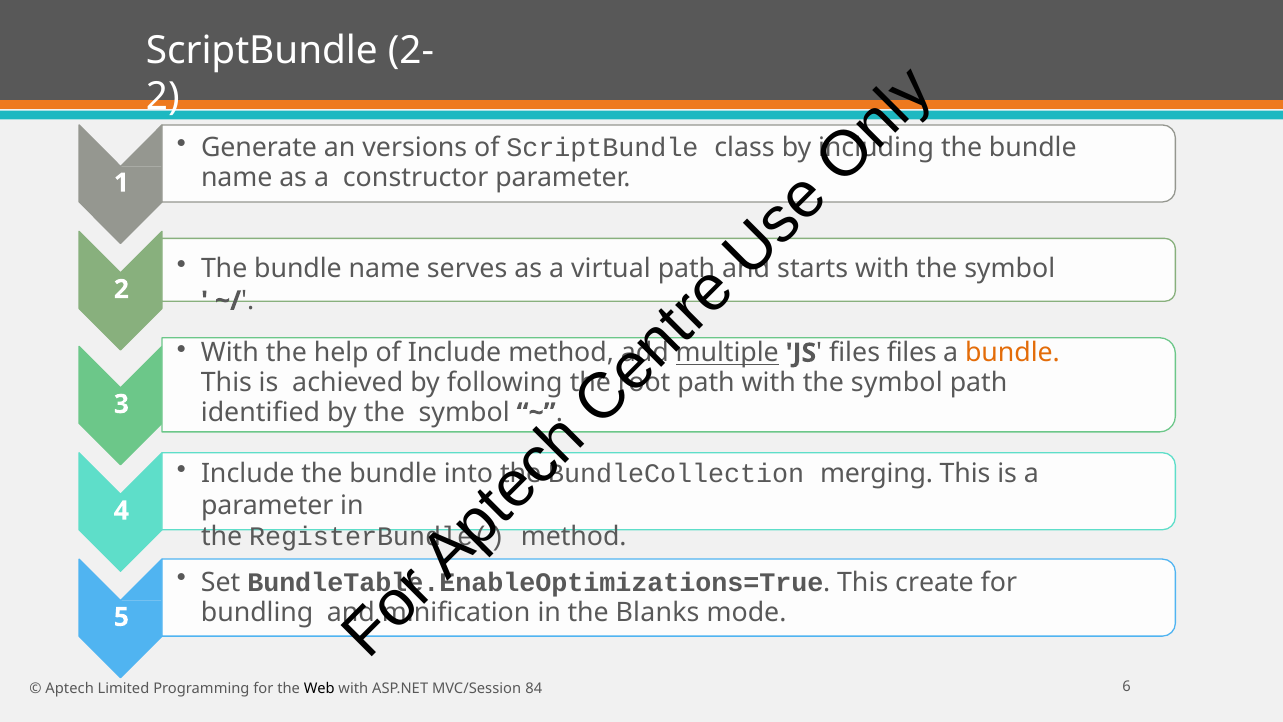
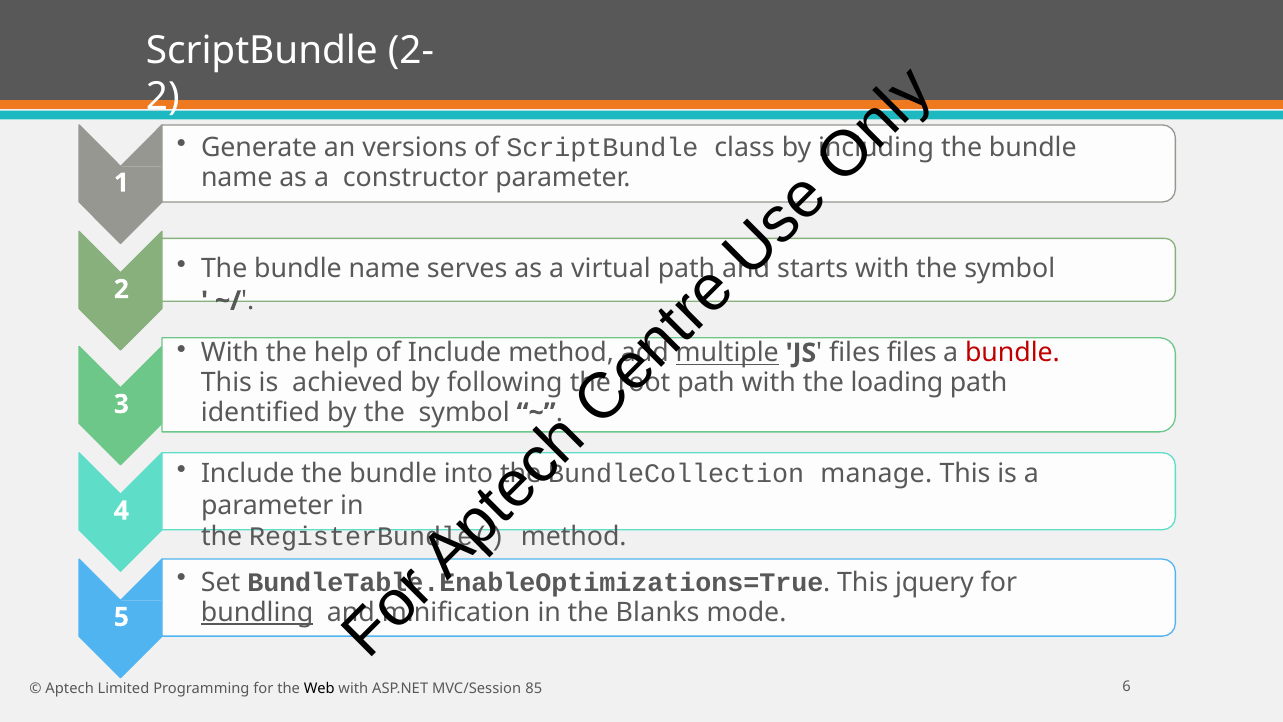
bundle colour: orange -> red (1012, 353)
path with the symbol: symbol -> loading (897, 383)
merging: merging -> manage (876, 474)
create: create -> jquery (935, 582)
bundling underline: none -> present (257, 612)
84: 84 -> 85 (534, 689)
